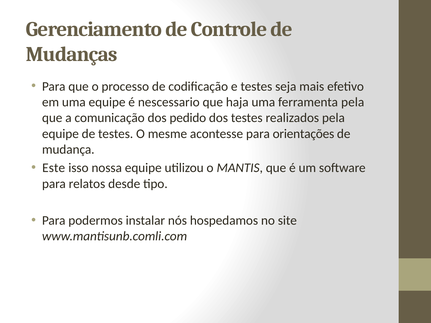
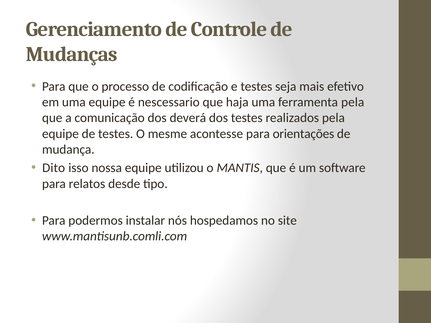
pedido: pedido -> deverá (188, 118)
Este: Este -> Dito (54, 168)
